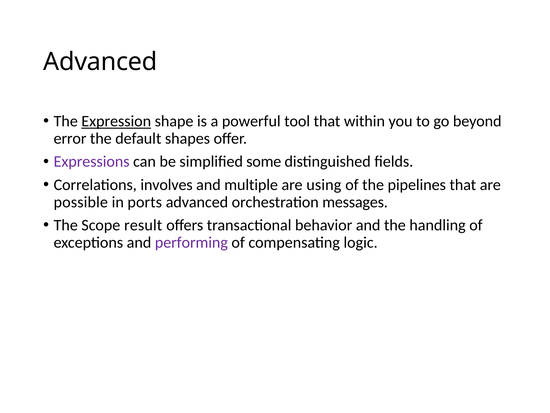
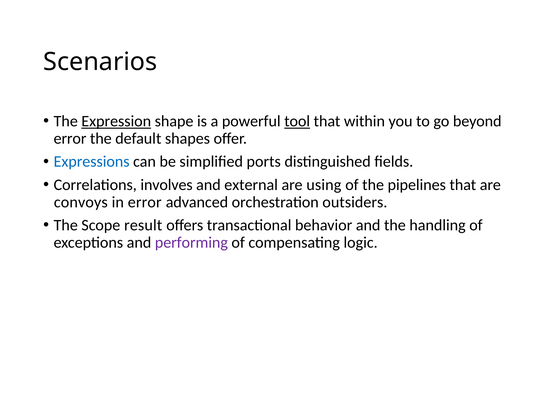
Advanced: Advanced -> Scenarios (100, 62)
tool underline: none -> present (297, 121)
Expressions colour: purple -> blue (92, 162)
some: some -> ports (264, 162)
multiple: multiple -> external (251, 185)
possible: possible -> convoys (81, 202)
in ports: ports -> error (145, 202)
messages: messages -> outsiders (355, 202)
